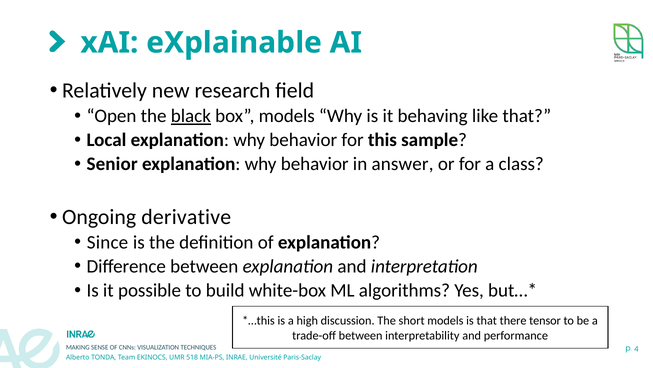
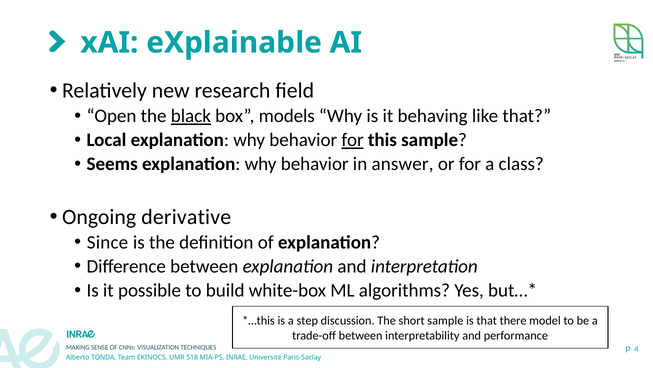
for underline: none -> present (353, 140)
Senior: Senior -> Seems (112, 164)
high: high -> step (307, 320)
short models: models -> sample (445, 320)
tensor: tensor -> model (545, 320)
